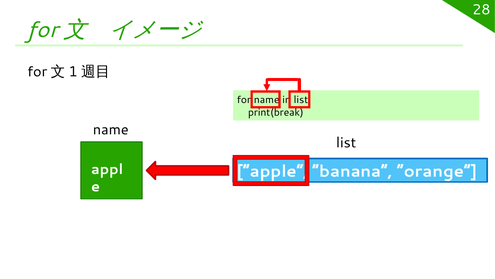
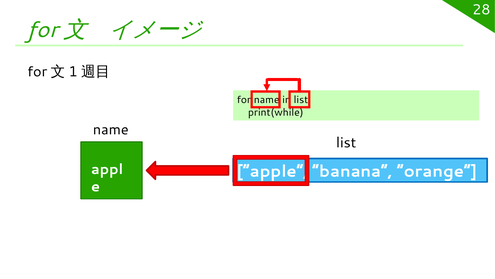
print(break: print(break -> print(while (276, 112)
